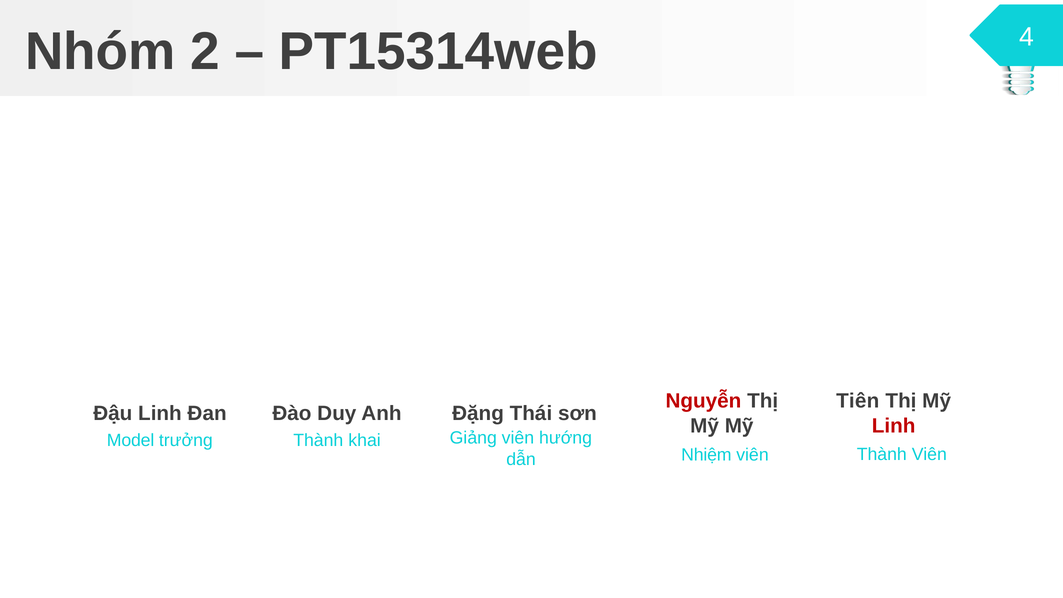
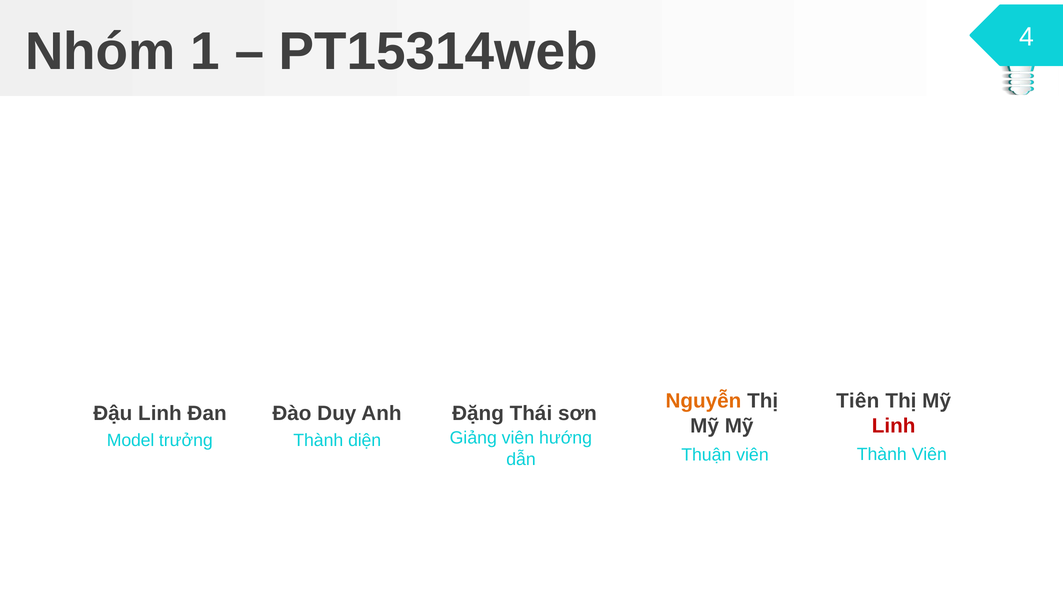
2: 2 -> 1 (205, 52)
Nguyễn colour: red -> orange (703, 401)
khai: khai -> diện (365, 440)
Nhiệm: Nhiệm -> Thuận (706, 455)
